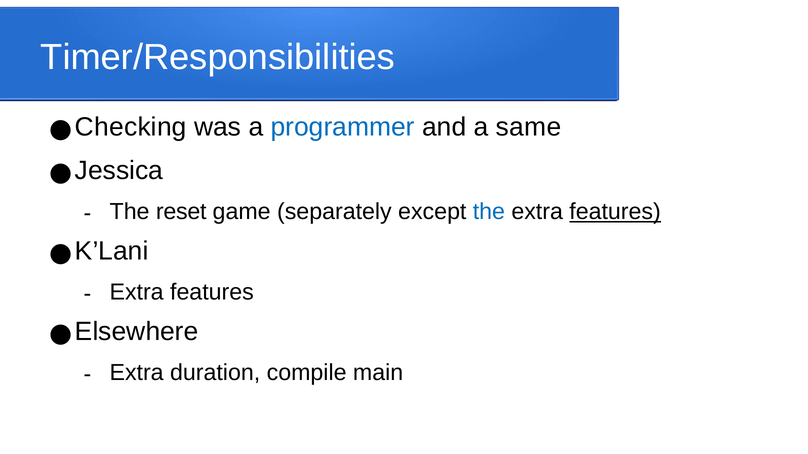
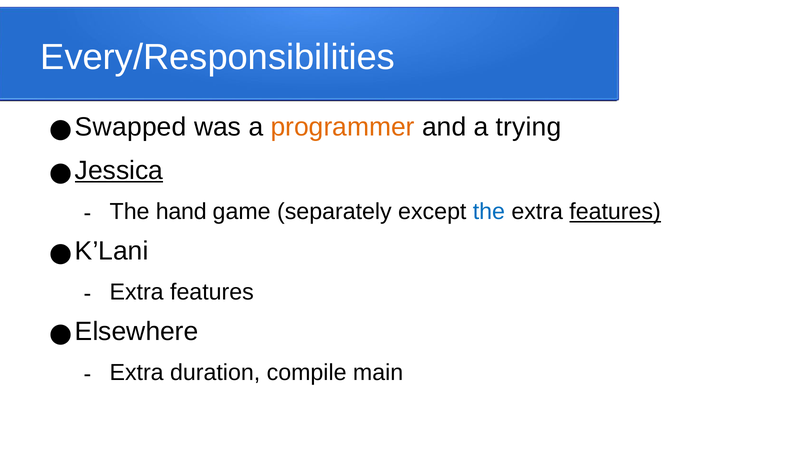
Timer/Responsibilities: Timer/Responsibilities -> Every/Responsibilities (218, 57)
Checking: Checking -> Swapped (131, 127)
programmer colour: blue -> orange (343, 127)
same: same -> trying (529, 127)
Jessica underline: none -> present (119, 171)
reset: reset -> hand (181, 212)
